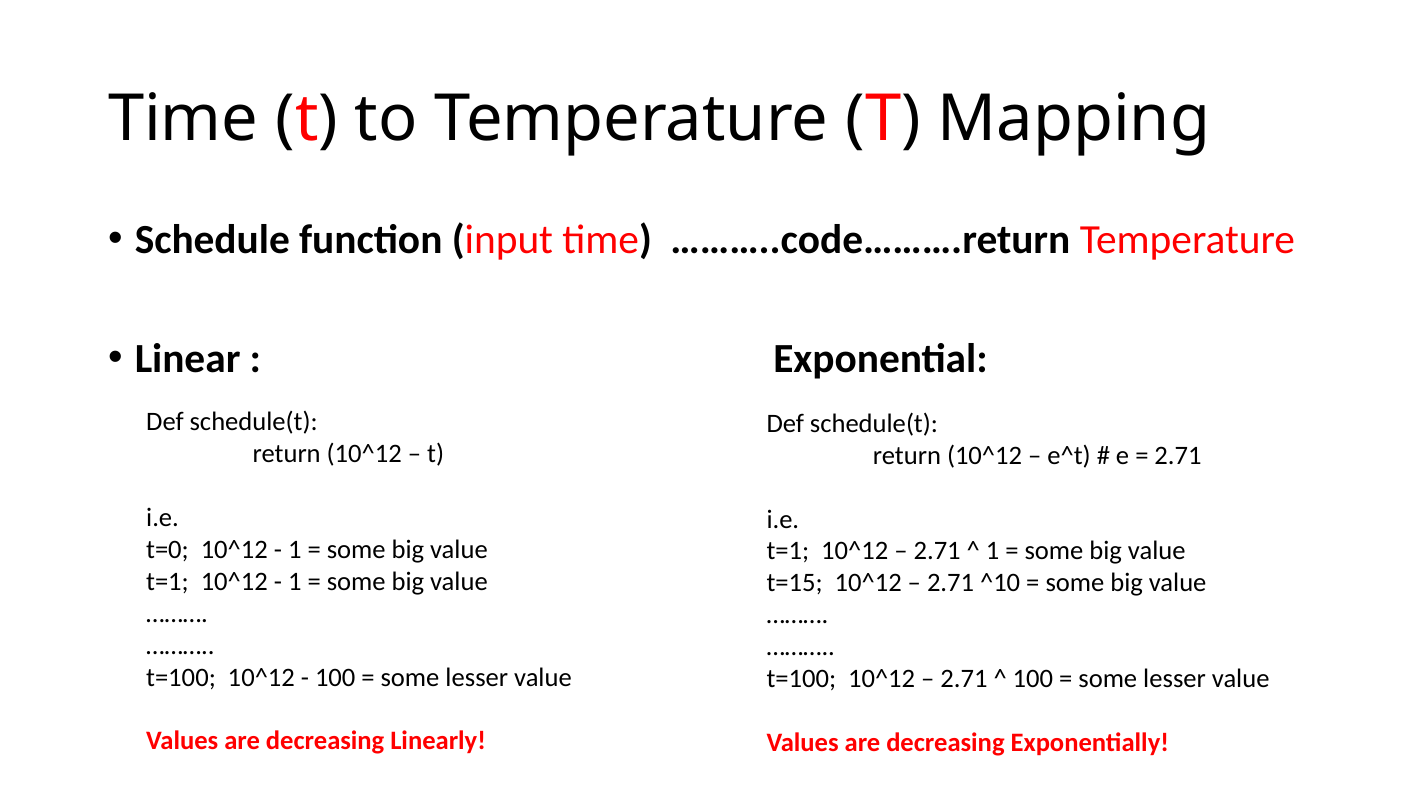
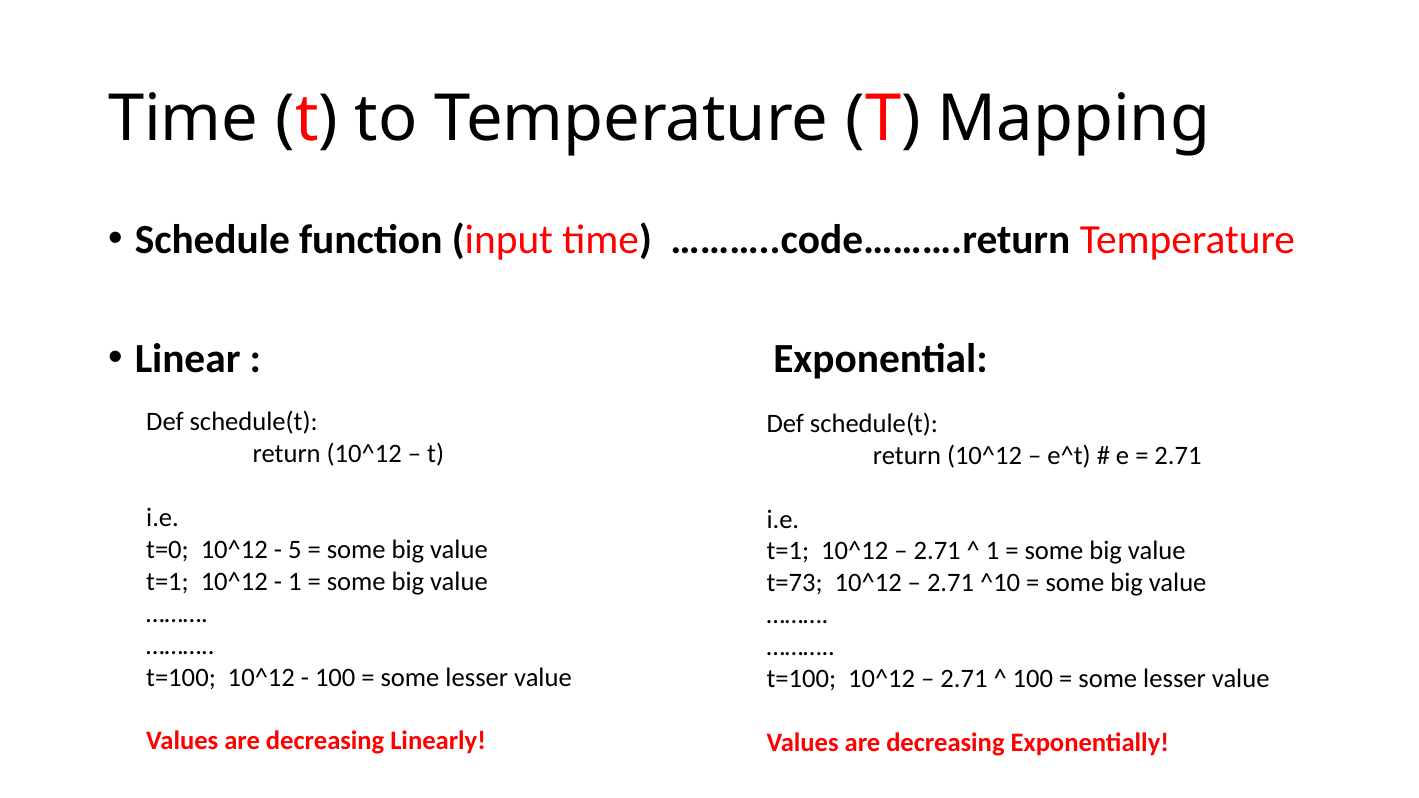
1: 1 -> 5 (295, 550)
t=15: t=15 -> t=73 (795, 583)
